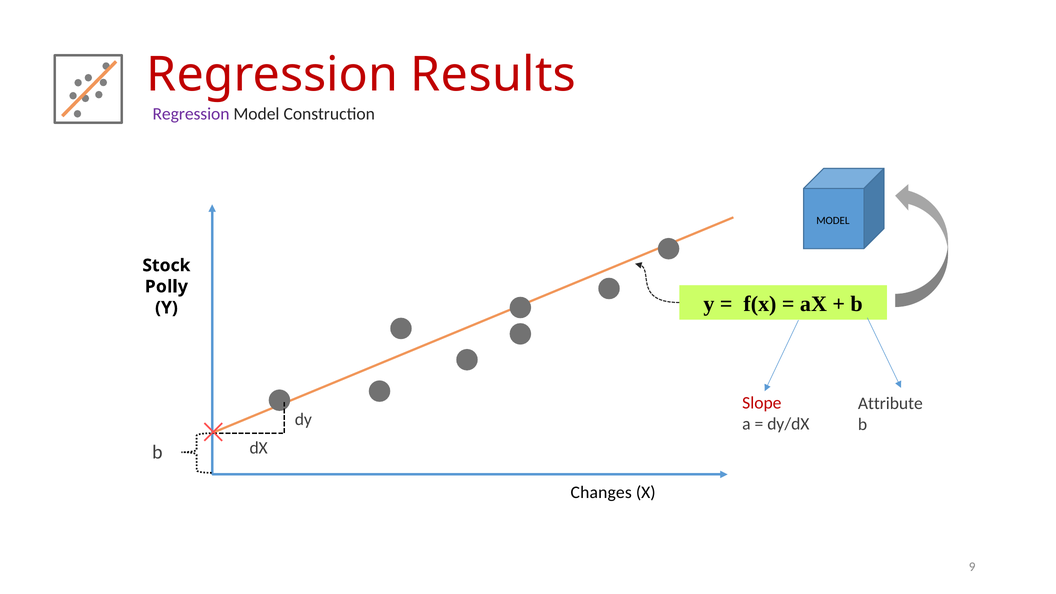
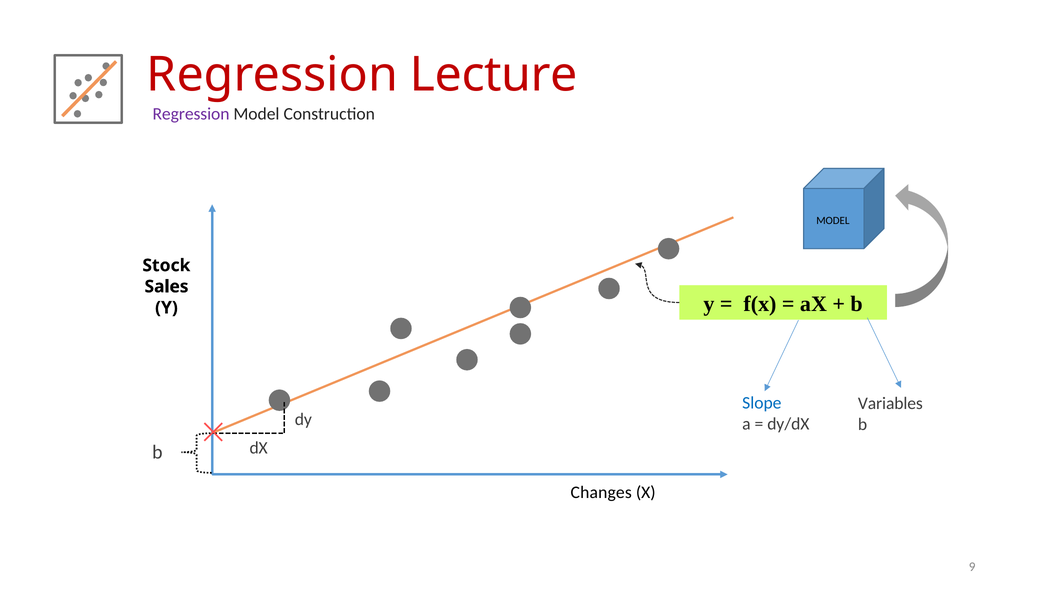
Results: Results -> Lecture (494, 75)
Polly: Polly -> Sales (167, 287)
Slope colour: red -> blue (762, 403)
Attribute: Attribute -> Variables (890, 403)
